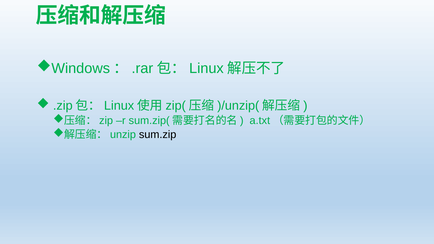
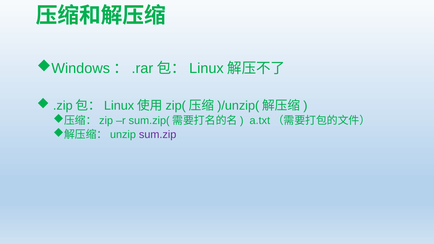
sum.zip colour: black -> purple (158, 135)
